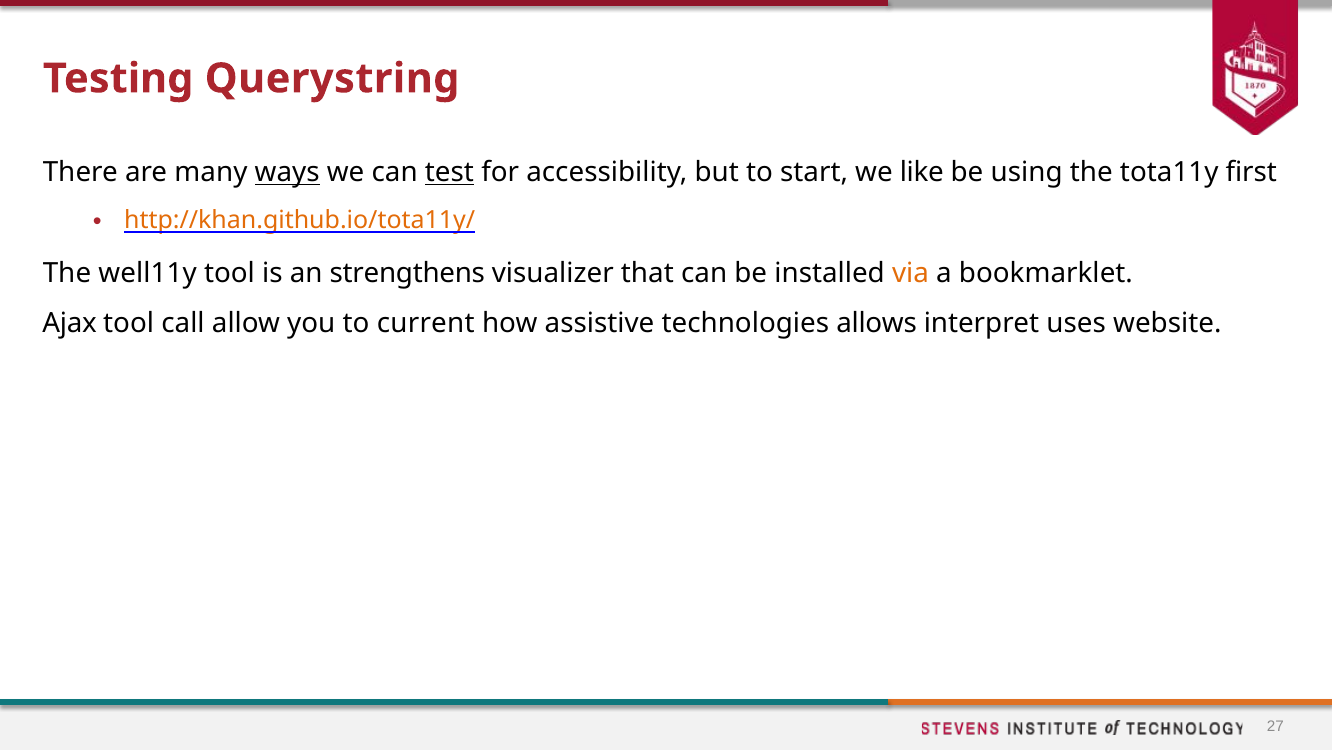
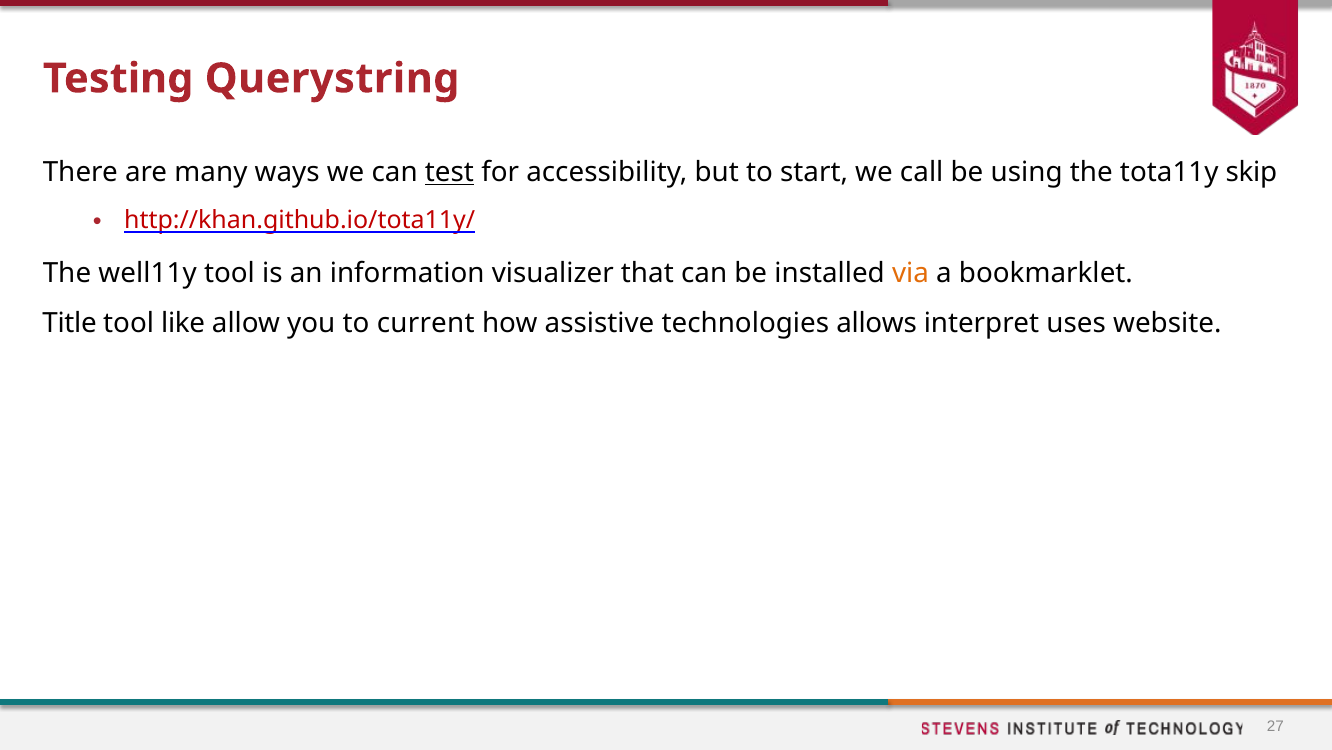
ways underline: present -> none (287, 172)
like: like -> call (922, 172)
first: first -> skip (1251, 172)
http://khan.github.io/tota11y/ colour: orange -> red (300, 220)
strengthens: strengthens -> information (407, 273)
Ajax: Ajax -> Title (70, 323)
call: call -> like (183, 323)
